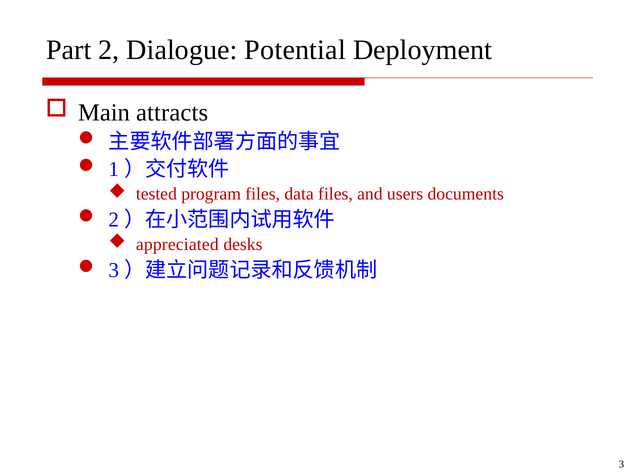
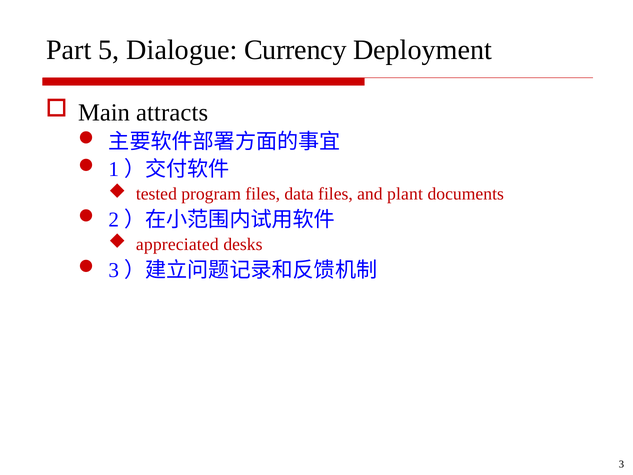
2: 2 -> 5 (109, 50)
Potential: Potential -> Currency (295, 50)
users: users -> plant (405, 194)
